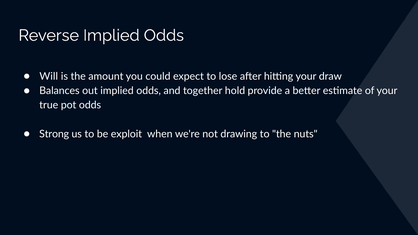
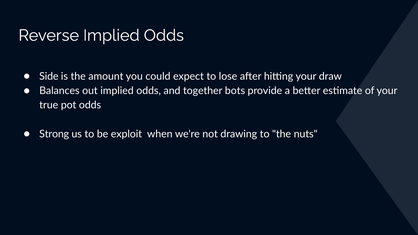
Will: Will -> Side (49, 76)
hold: hold -> bots (235, 91)
